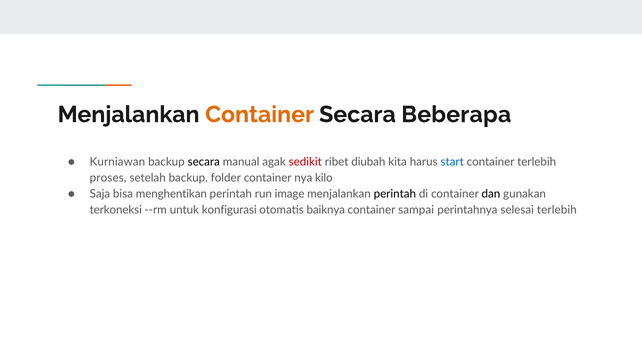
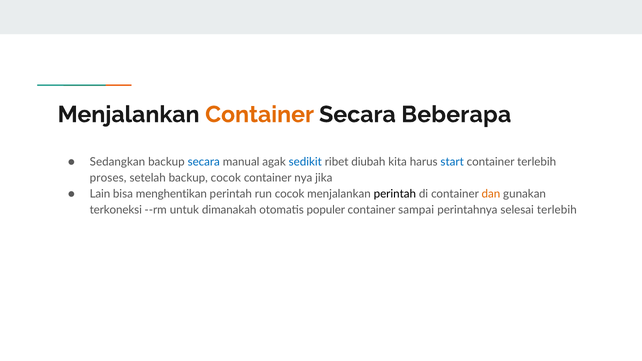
Kurniawan: Kurniawan -> Sedangkan (117, 162)
secara colour: black -> blue (204, 162)
sedikit colour: red -> blue (305, 162)
backup folder: folder -> cocok (226, 178)
kilo: kilo -> jika (324, 178)
Saja: Saja -> Lain (100, 194)
run image: image -> cocok (290, 194)
dan colour: black -> orange (491, 194)
konfigurasi: konfigurasi -> dimanakah (229, 210)
baiknya: baiknya -> populer (326, 210)
